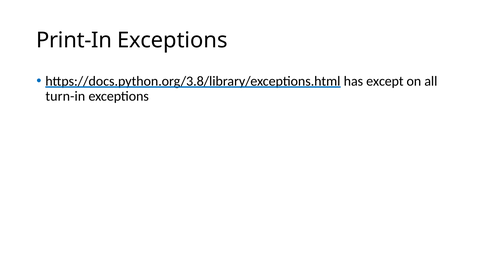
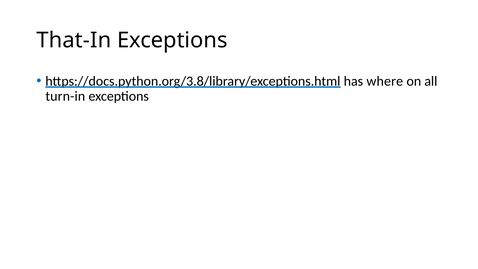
Print-In: Print-In -> That-In (74, 40)
except: except -> where (385, 81)
